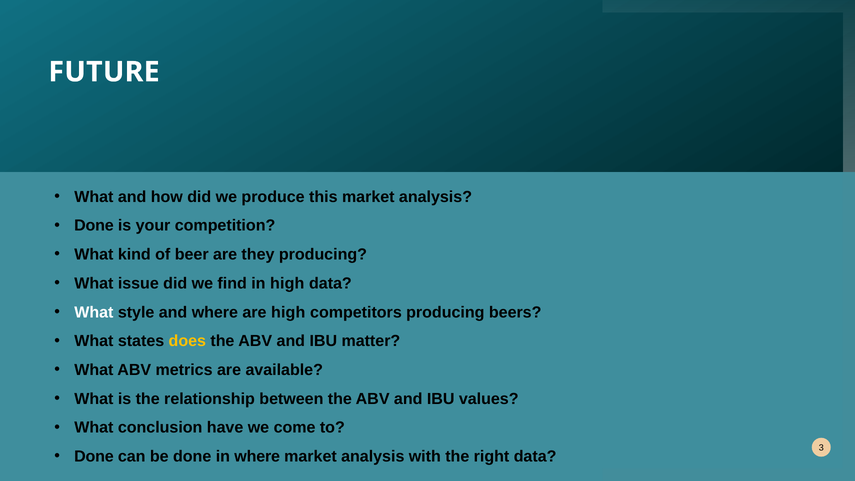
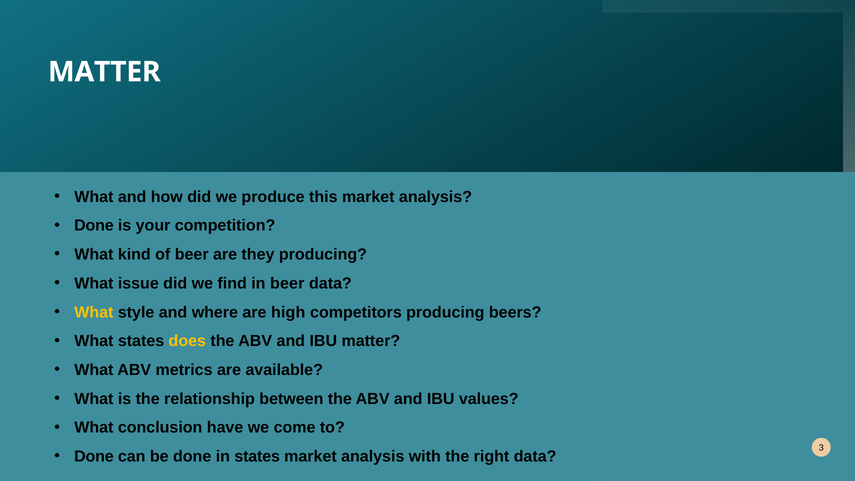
FUTURE: FUTURE -> MATTER (104, 72)
in high: high -> beer (287, 283)
What colour: white -> yellow (94, 312)
in where: where -> states (257, 456)
